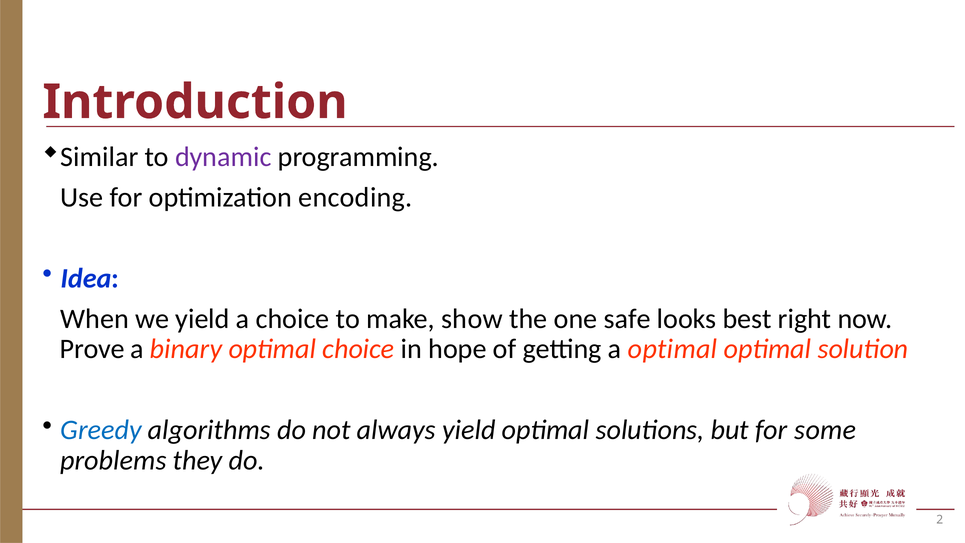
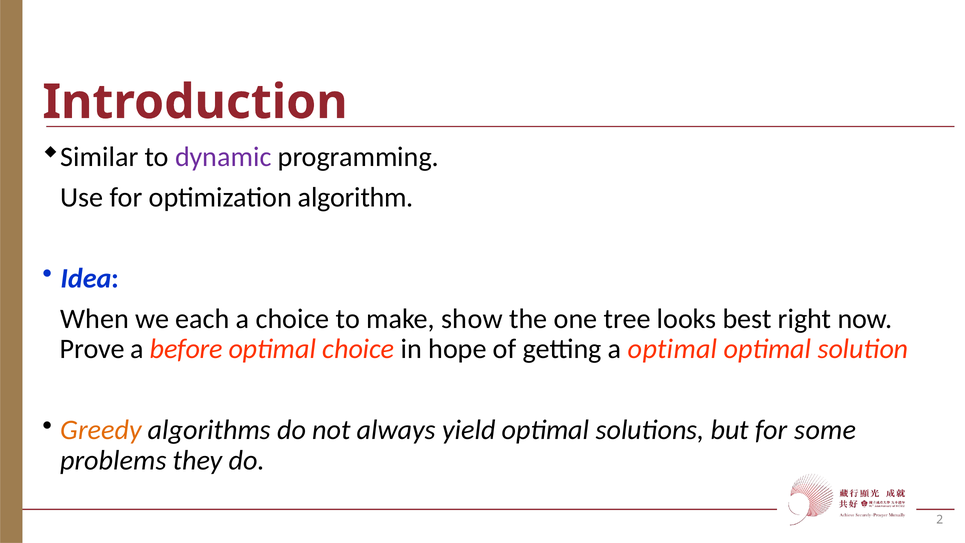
encoding: encoding -> algorithm (356, 197)
we yield: yield -> each (203, 319)
safe: safe -> tree (627, 319)
binary: binary -> before (186, 349)
Greedy colour: blue -> orange (101, 430)
